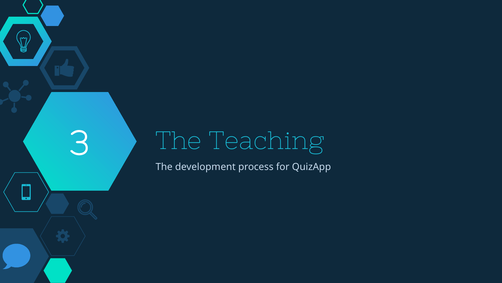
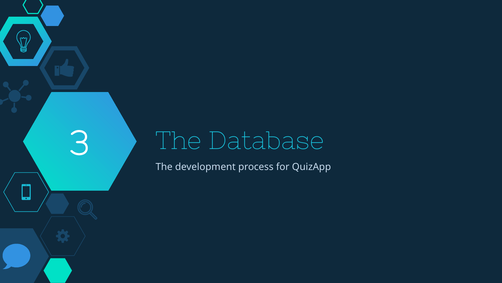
Teaching: Teaching -> Database (266, 141)
